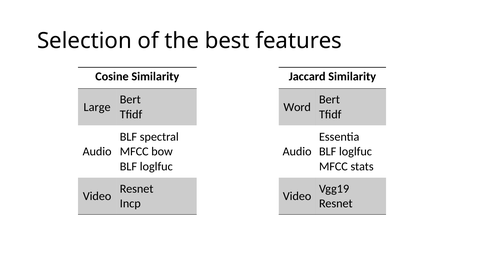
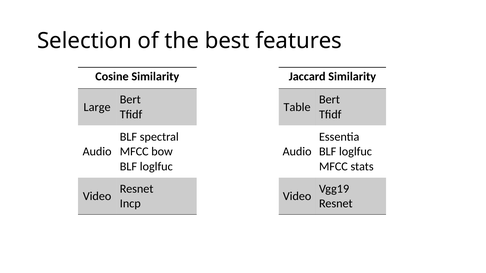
Word: Word -> Table (297, 107)
